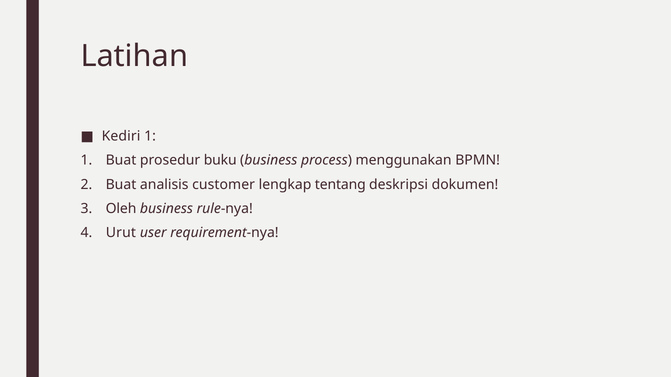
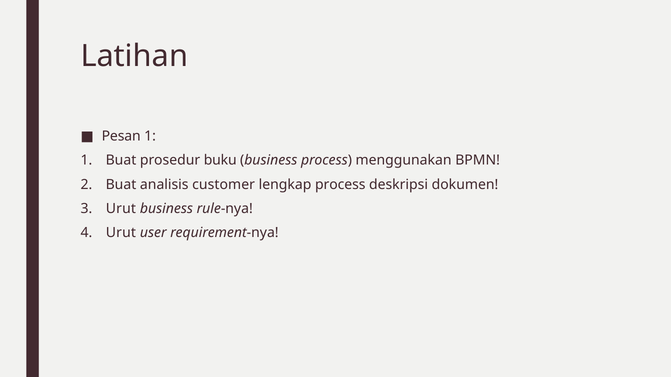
Kediri: Kediri -> Pesan (121, 136)
lengkap tentang: tentang -> process (340, 185)
Oleh: Oleh -> Urut (121, 209)
